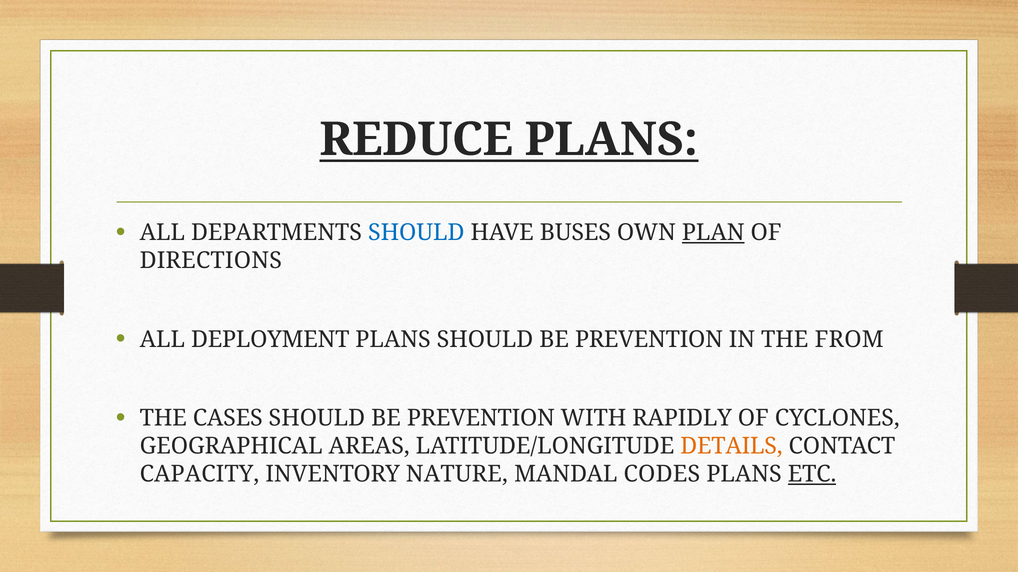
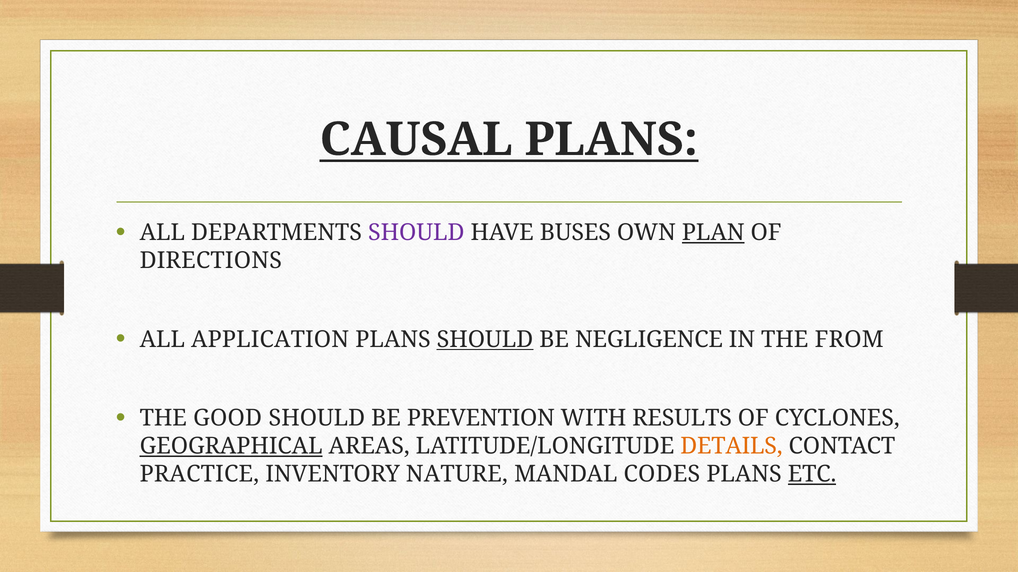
REDUCE: REDUCE -> CAUSAL (416, 140)
SHOULD colour: blue -> purple (416, 233)
DEPLOYMENT: DEPLOYMENT -> APPLICATION (270, 340)
SHOULD underline: none -> present (485, 340)
PREVENTION: PREVENTION -> NEGLIGENCE (649, 340)
CASES: CASES -> GOOD (228, 419)
RAPIDLY: RAPIDLY -> RESULTS (682, 419)
GEOGRAPHICAL underline: none -> present (231, 447)
CAPACITY: CAPACITY -> PRACTICE (199, 475)
